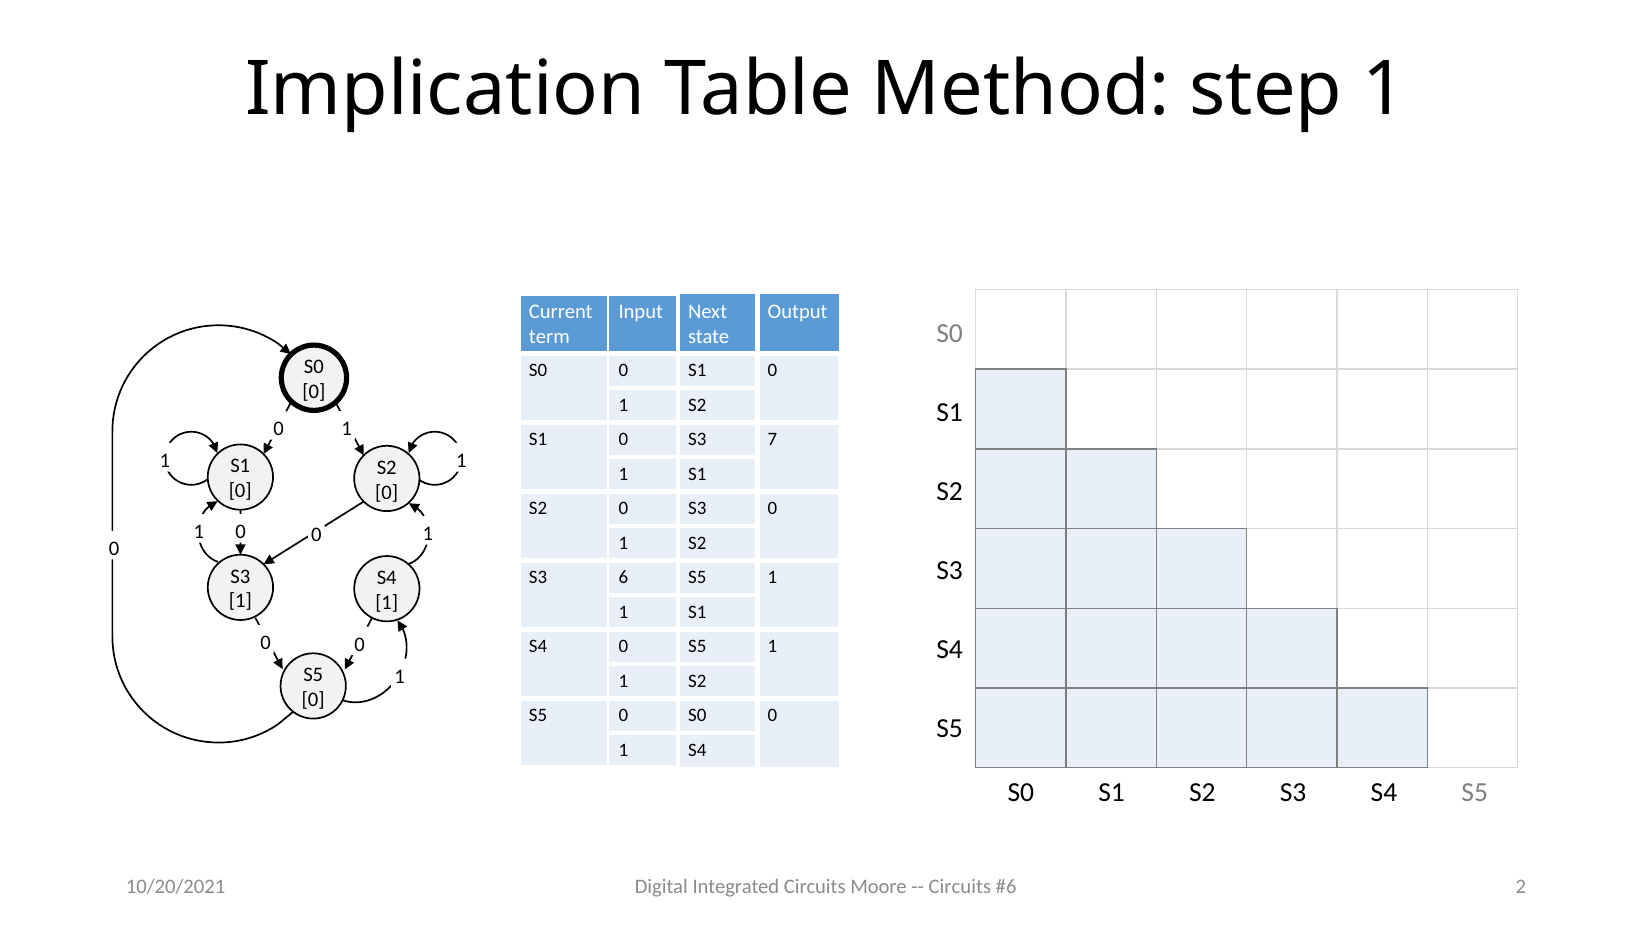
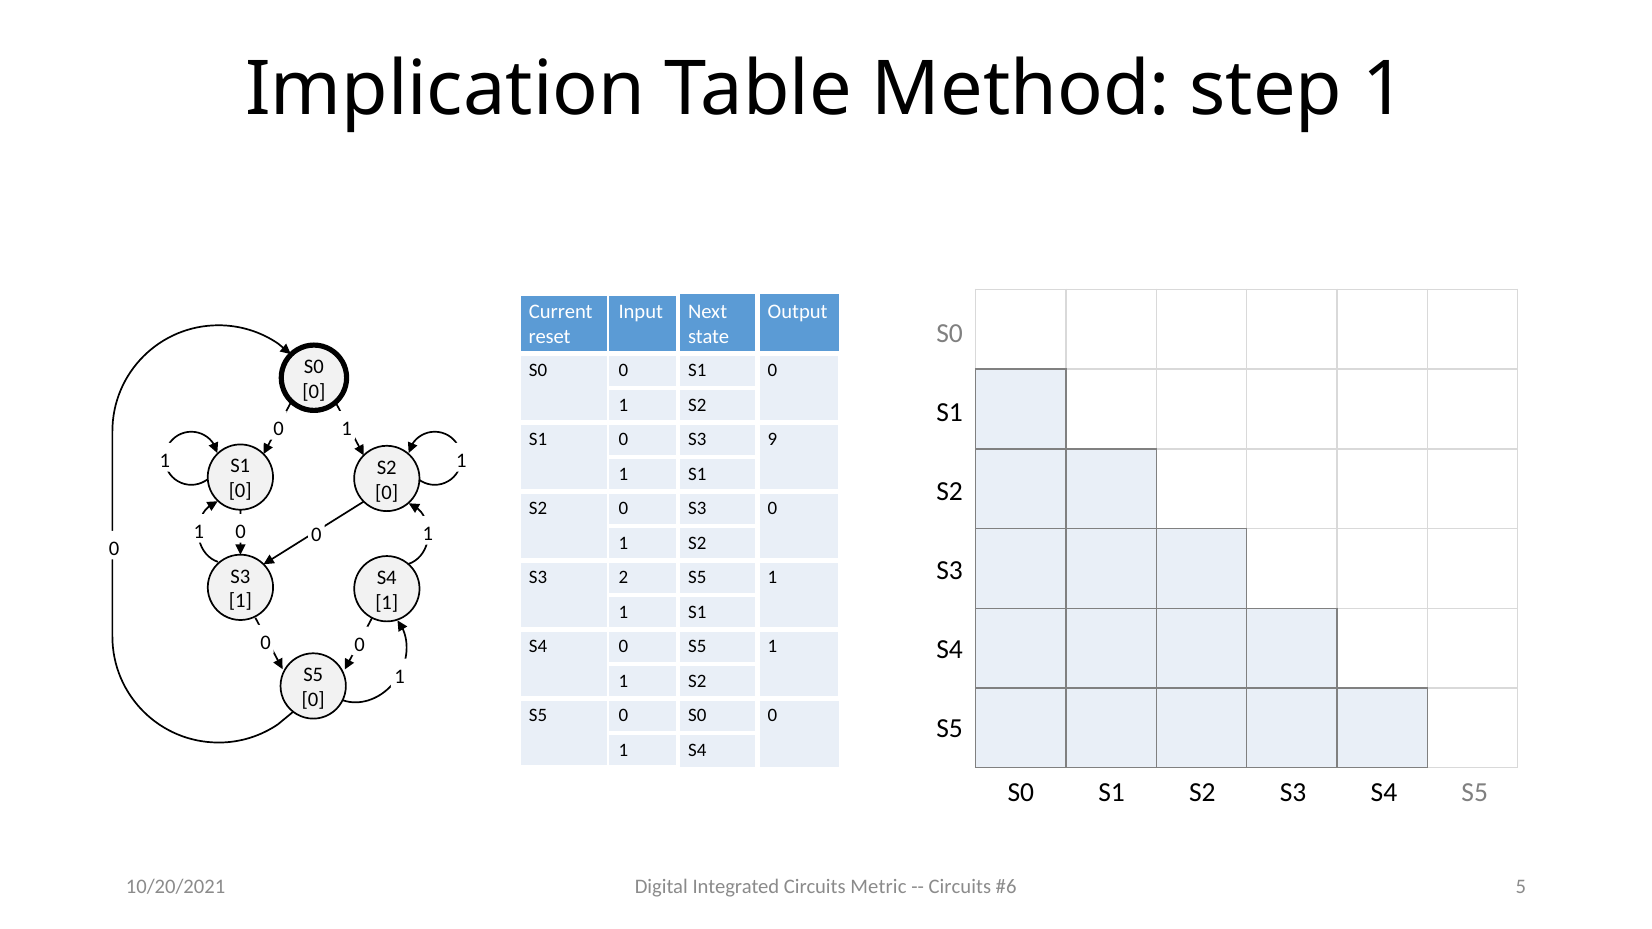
term: term -> reset (550, 337)
7: 7 -> 9 (773, 440)
6: 6 -> 2 (623, 578)
Moore: Moore -> Metric (878, 887)
2: 2 -> 5 (1521, 887)
